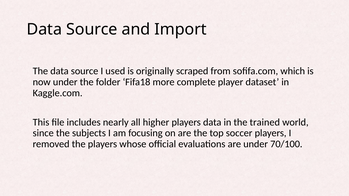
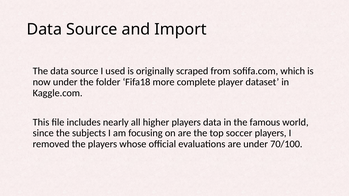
trained: trained -> famous (265, 122)
